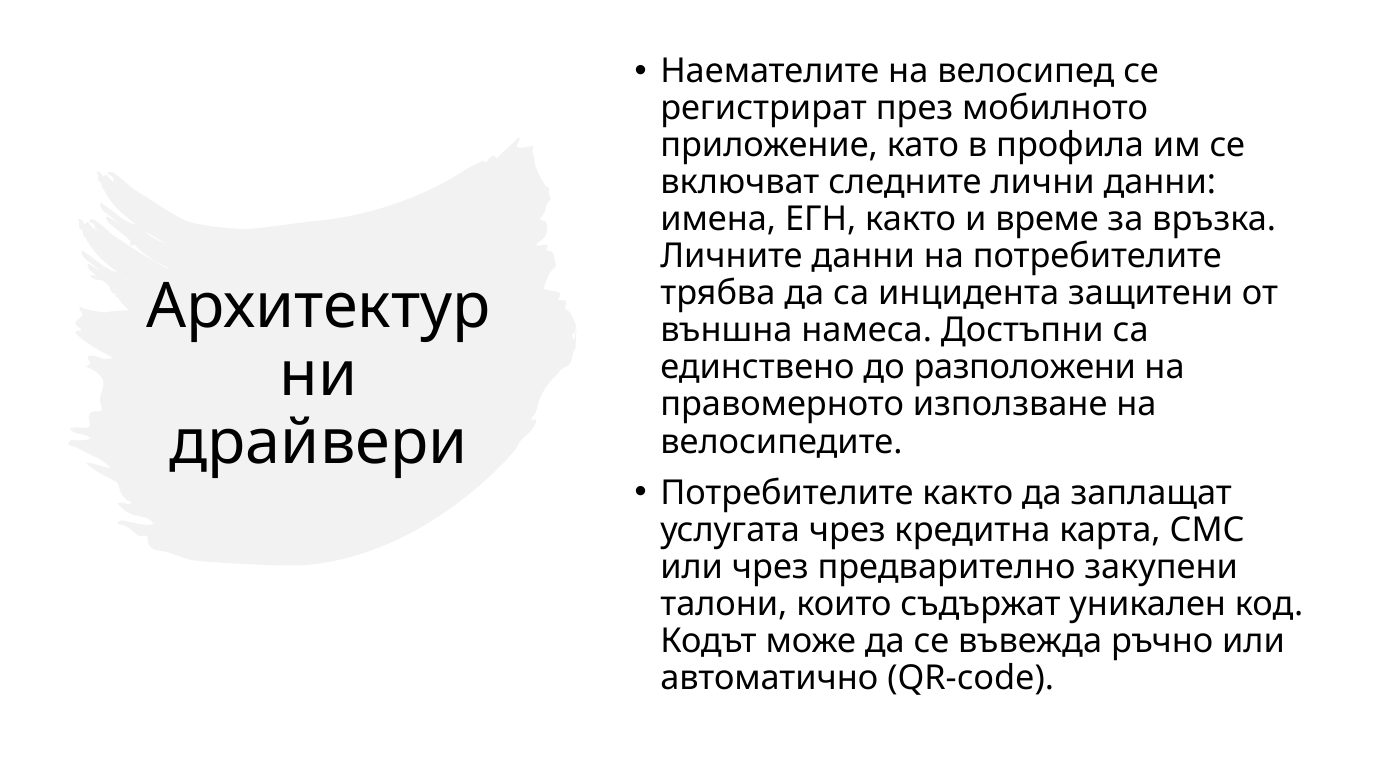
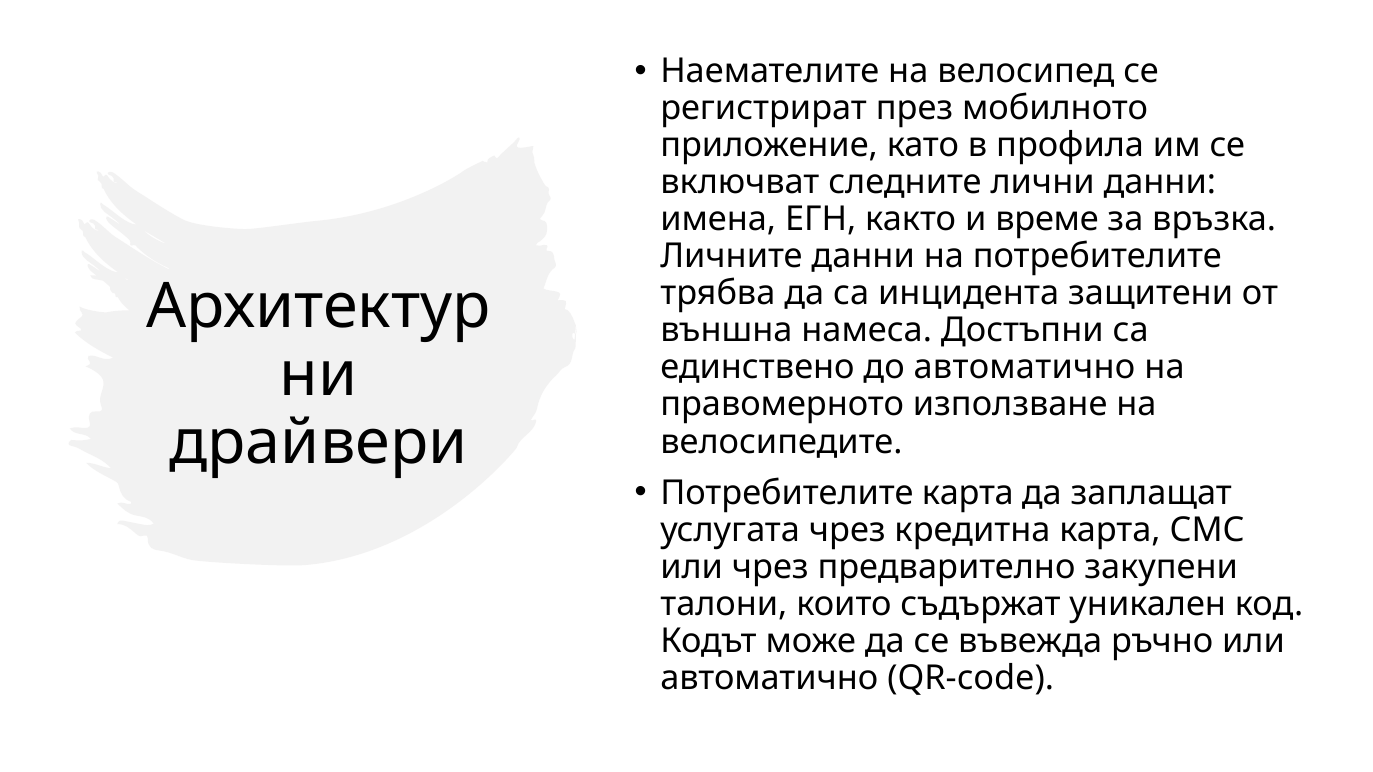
до разположени: разположени -> автоматично (1024, 368)
Потребителите както: както -> карта (968, 493)
